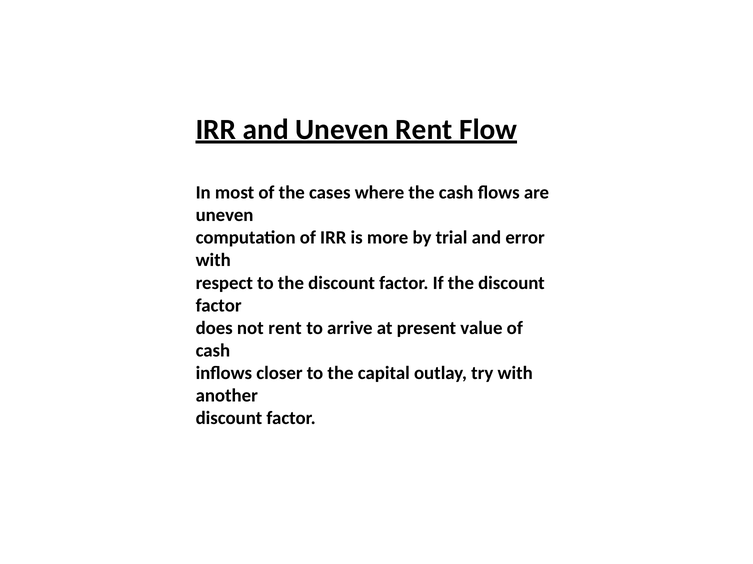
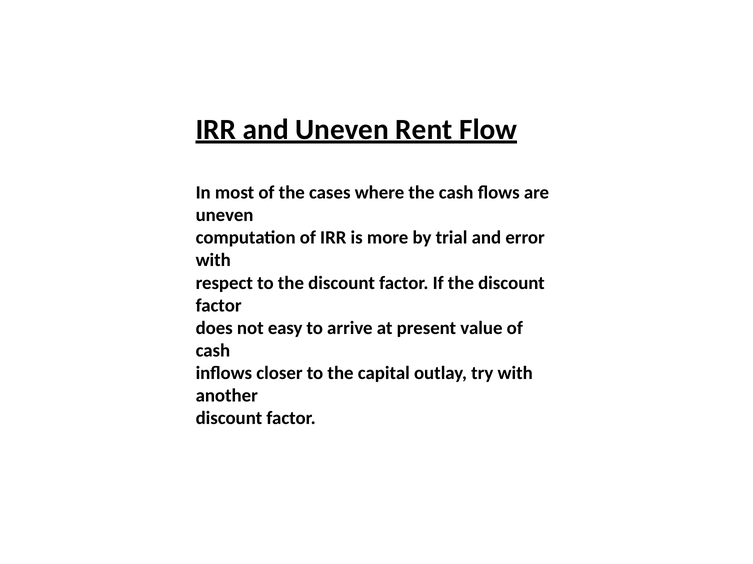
not rent: rent -> easy (285, 328)
